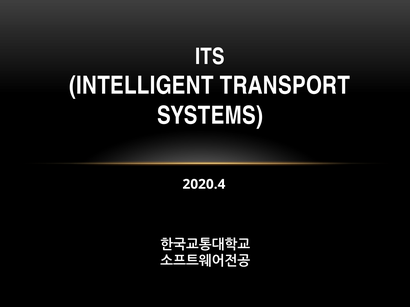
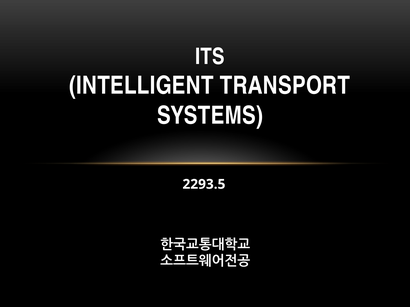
2020.4: 2020.4 -> 2293.5 (204, 185)
